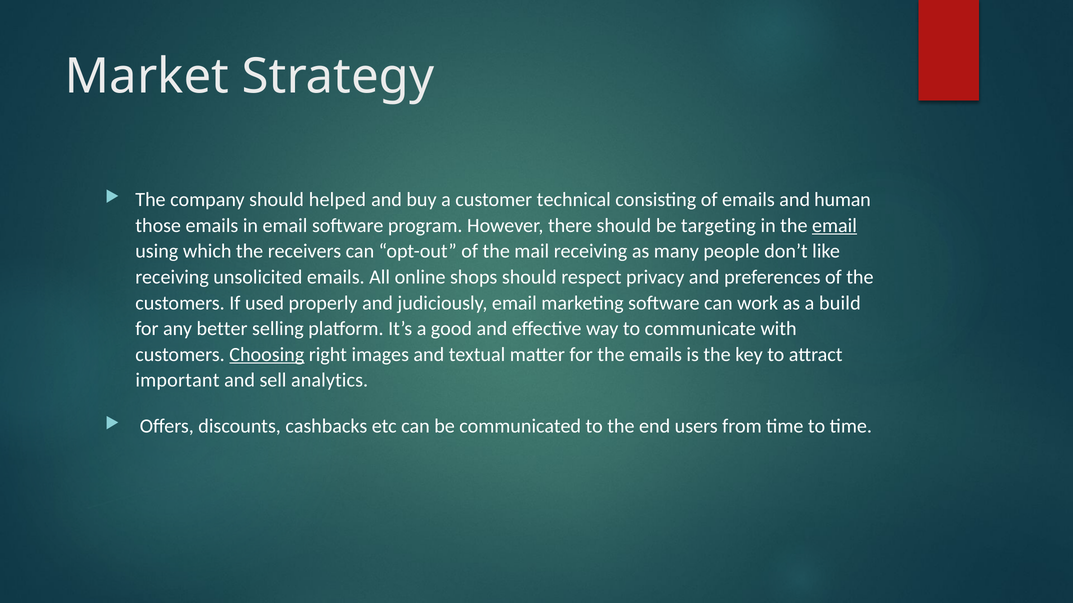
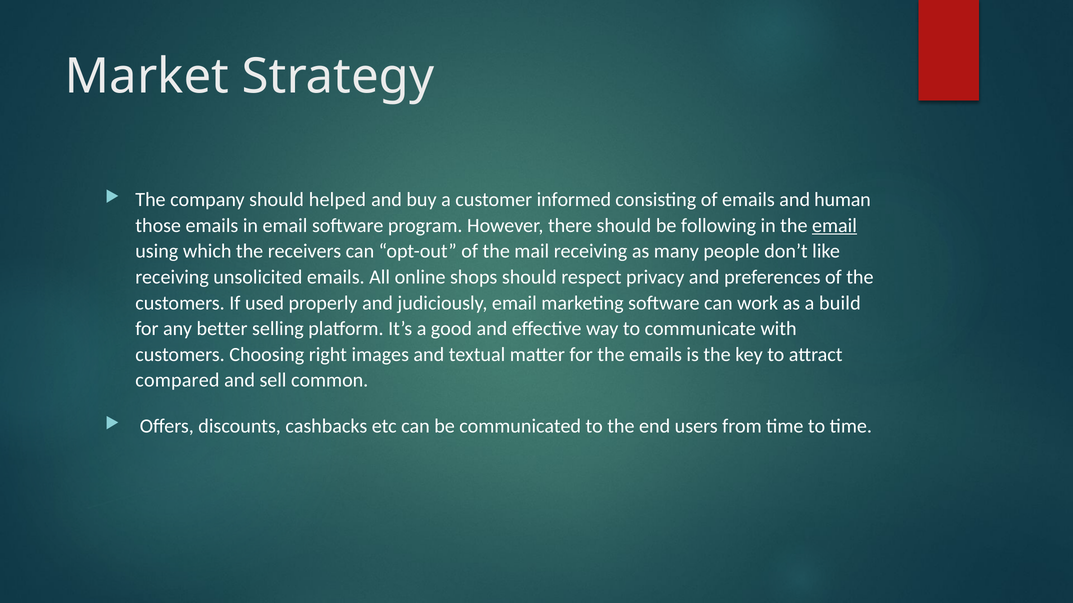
technical: technical -> informed (574, 200)
targeting: targeting -> following (719, 226)
Choosing underline: present -> none (267, 355)
important: important -> compared (177, 381)
analytics: analytics -> common (330, 381)
